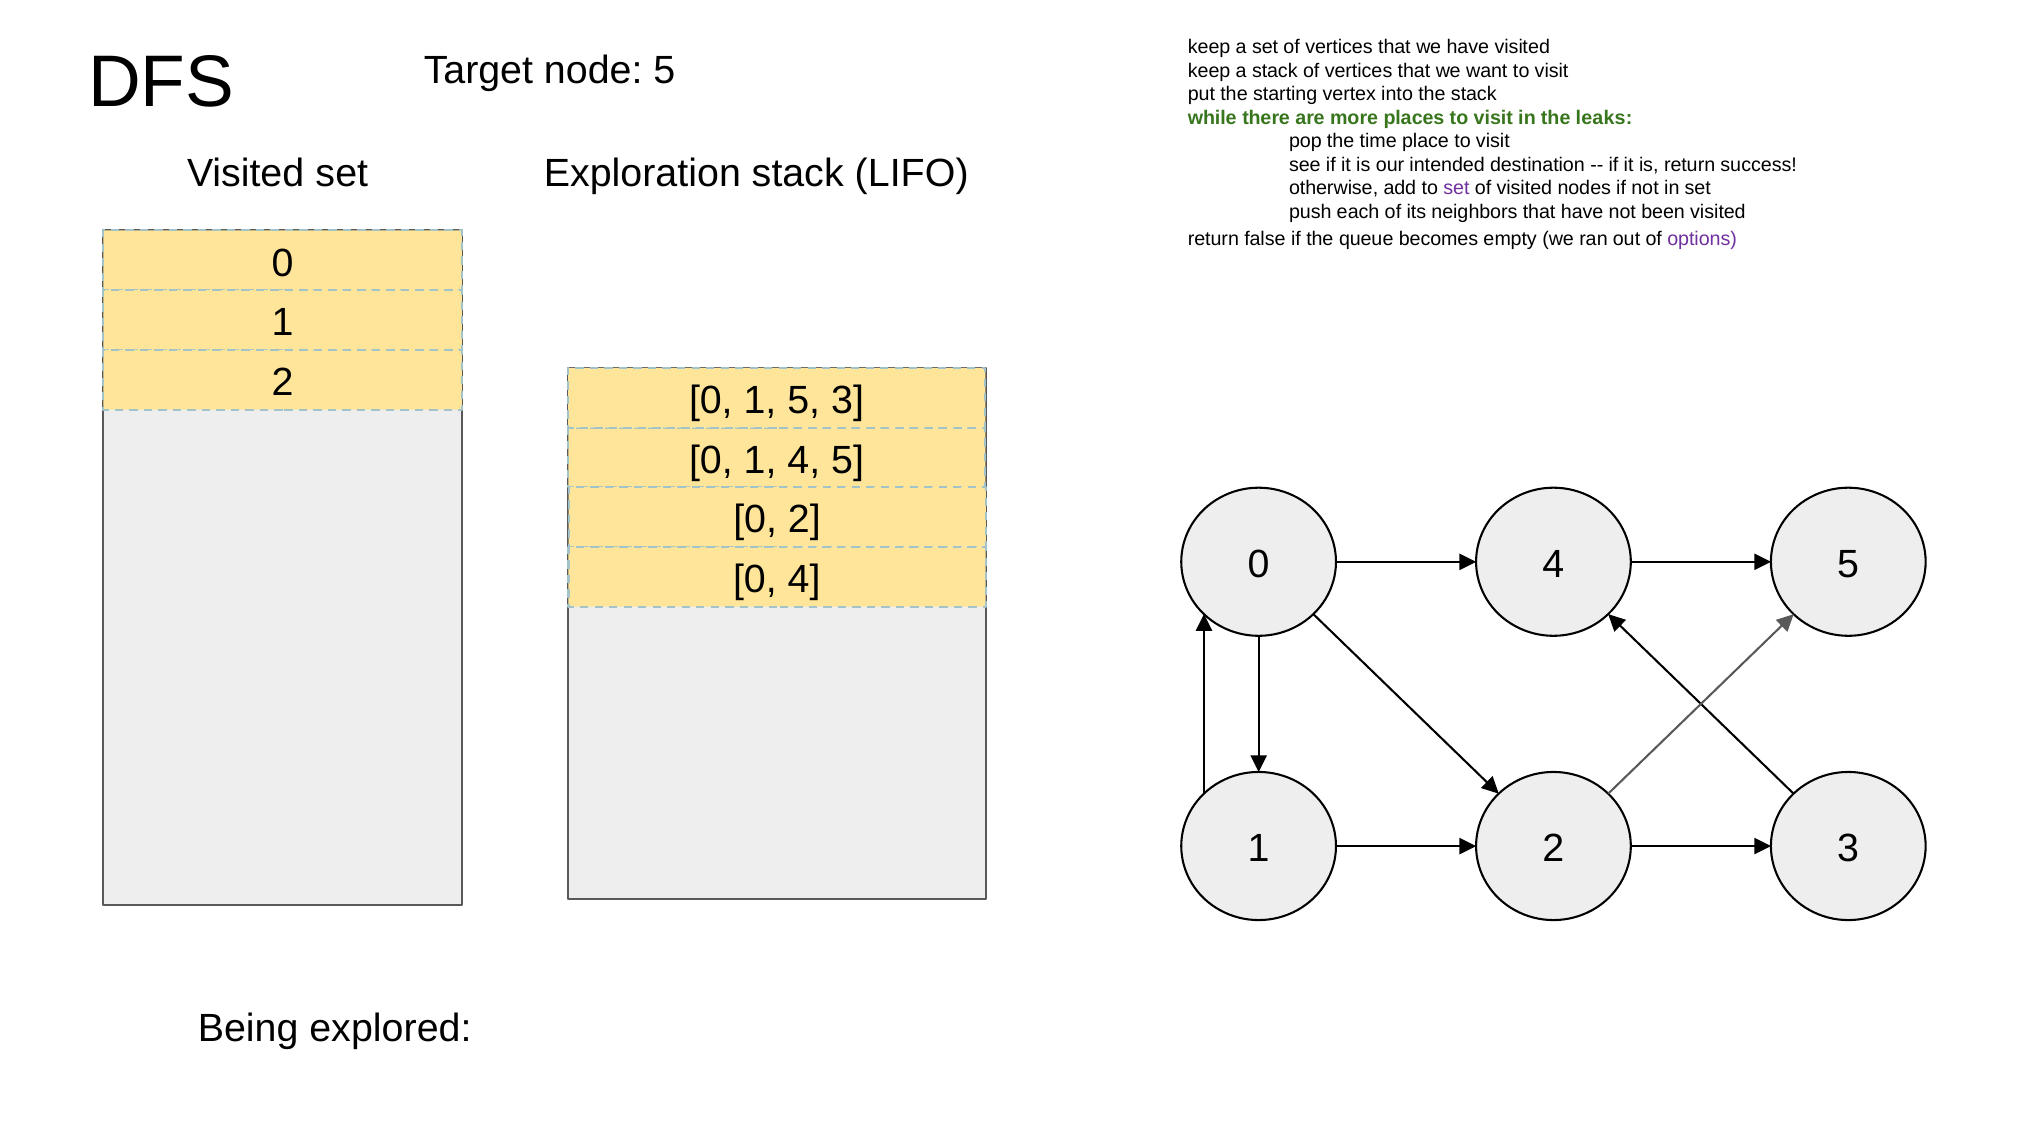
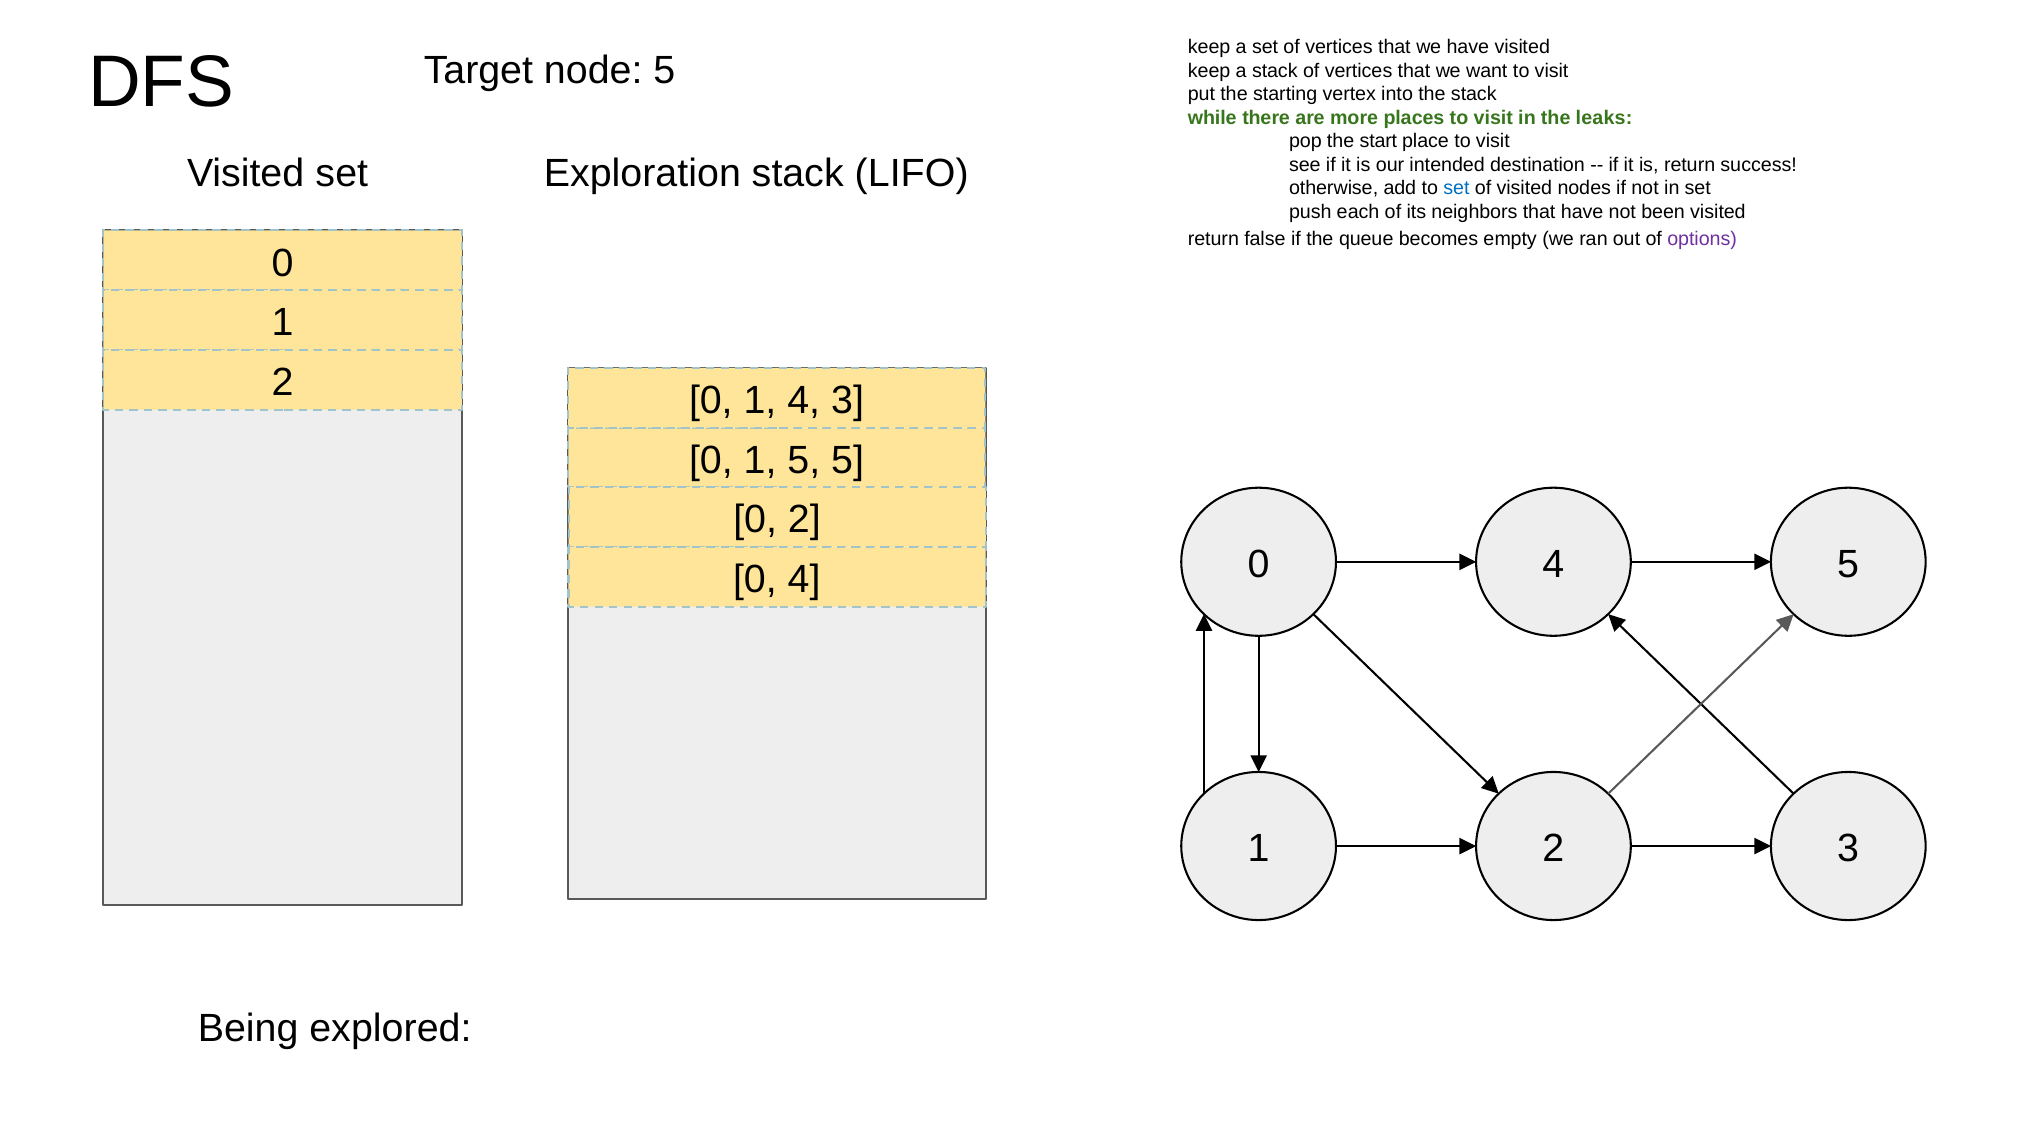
time: time -> start (1378, 141)
set colour: purple -> blue (1456, 188)
5: 5 -> 4 (804, 401)
4: 4 -> 5 (804, 460)
